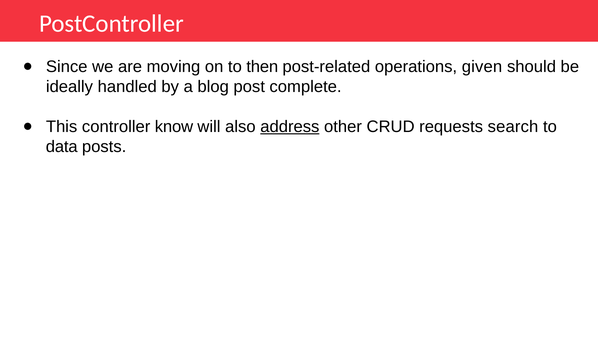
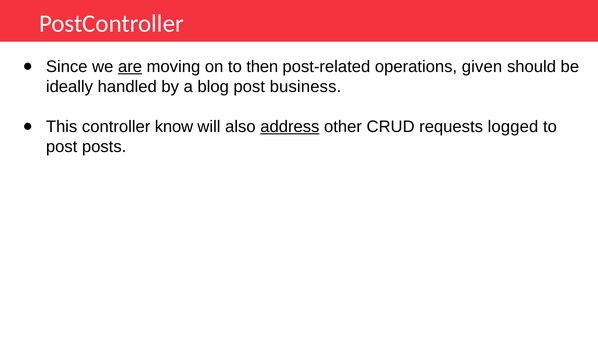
are underline: none -> present (130, 67)
complete: complete -> business (305, 86)
search: search -> logged (513, 126)
data: data -> post (62, 146)
